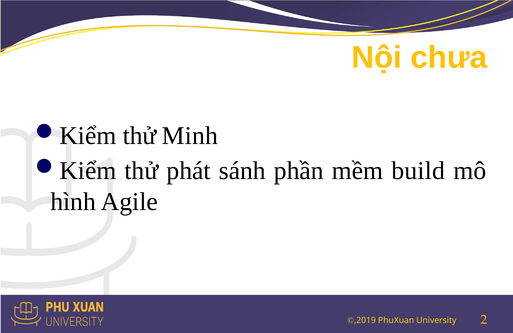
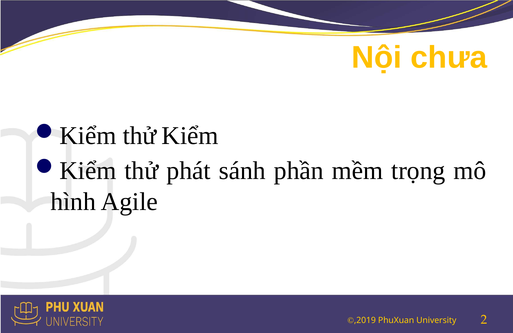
Minh: Minh -> Kiểm (190, 136)
build: build -> trọng (418, 171)
